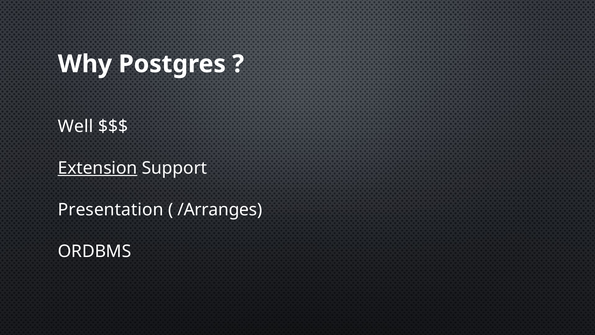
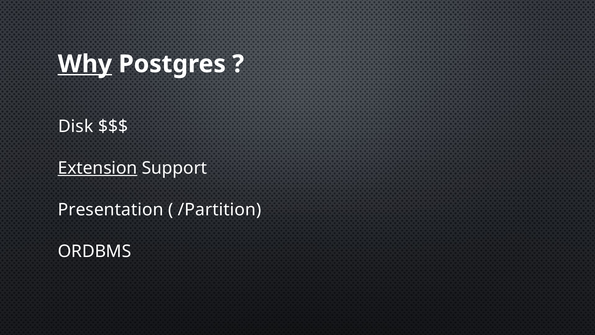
Why underline: none -> present (85, 64)
Well: Well -> Disk (76, 126)
/Arranges: /Arranges -> /Partition (220, 210)
